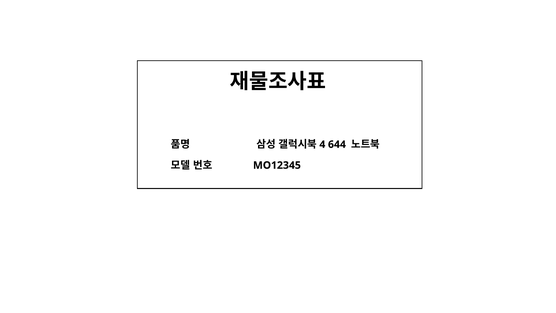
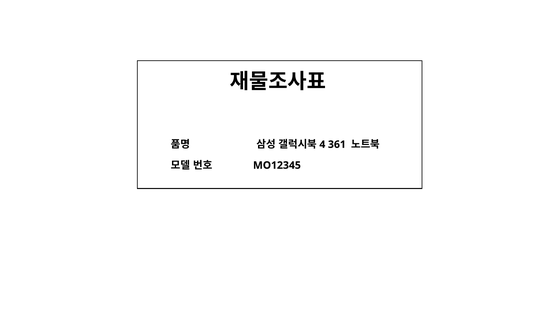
644: 644 -> 361 (337, 144)
